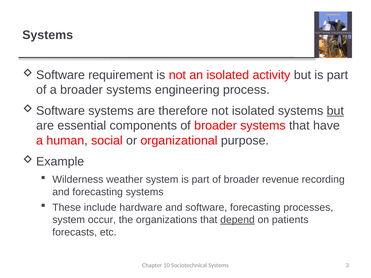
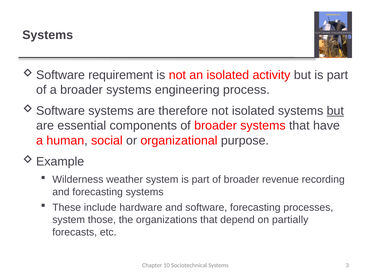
occur: occur -> those (102, 220)
depend underline: present -> none (238, 220)
patients: patients -> partially (290, 220)
